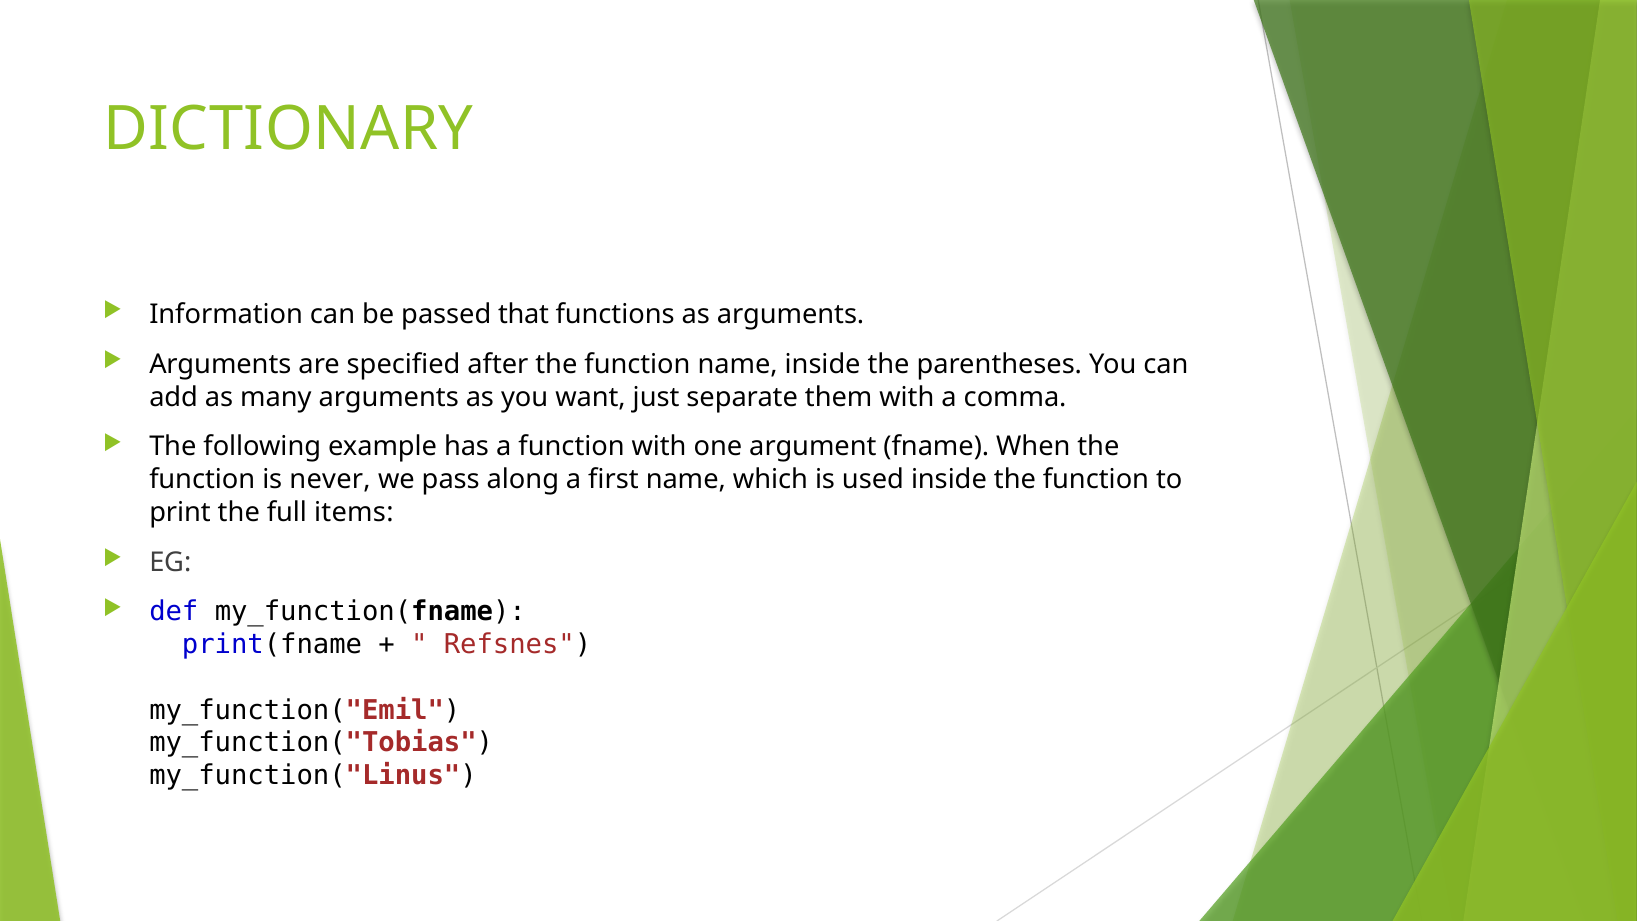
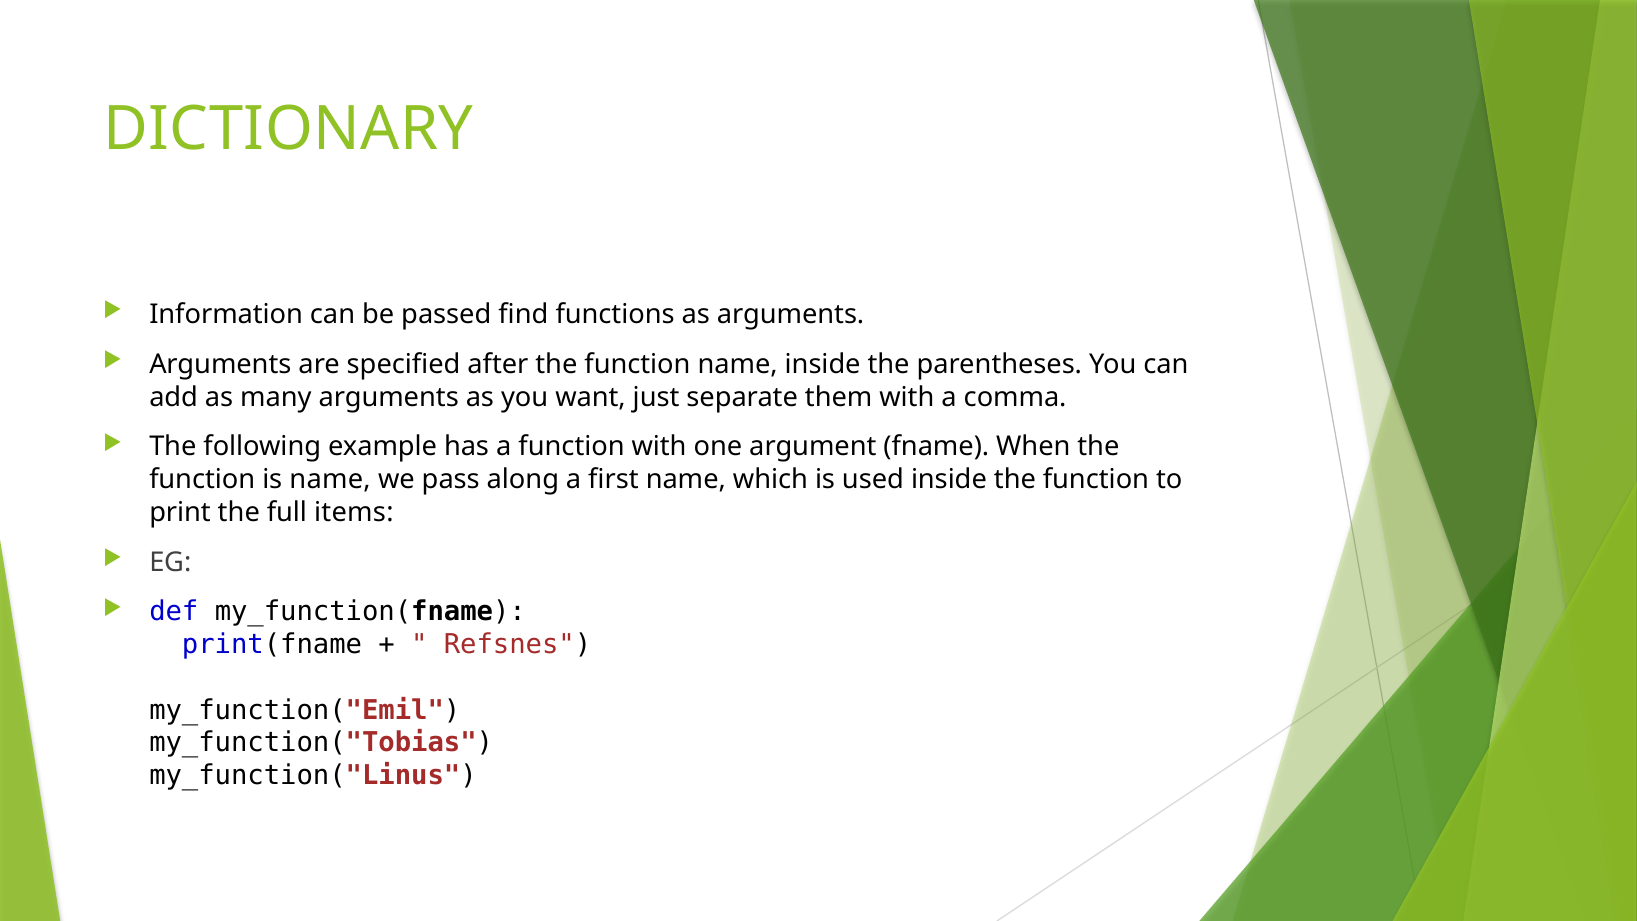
that: that -> find (523, 315)
is never: never -> name (330, 480)
